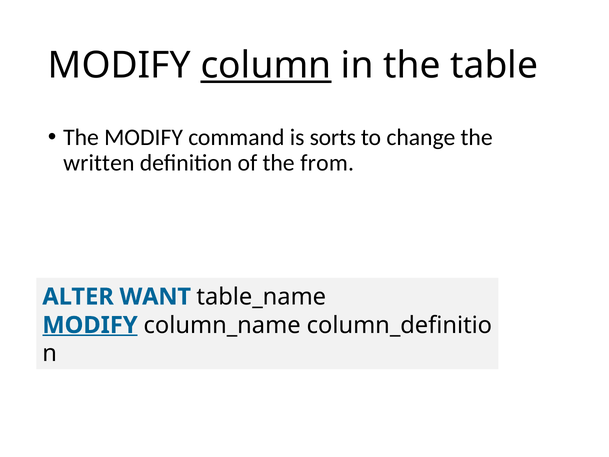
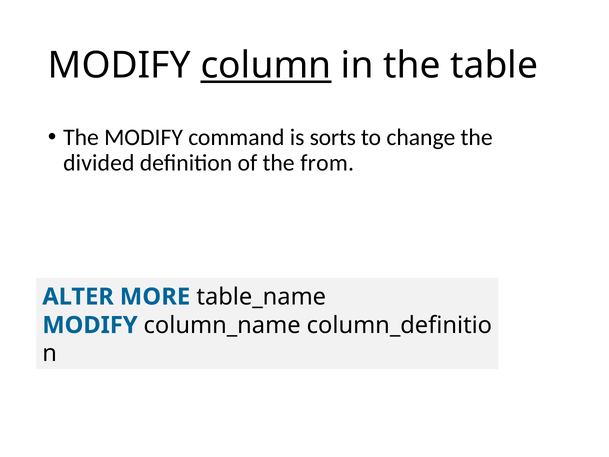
written: written -> divided (99, 163)
WANT: WANT -> MORE (155, 297)
MODIFY underline: present -> none (90, 325)
